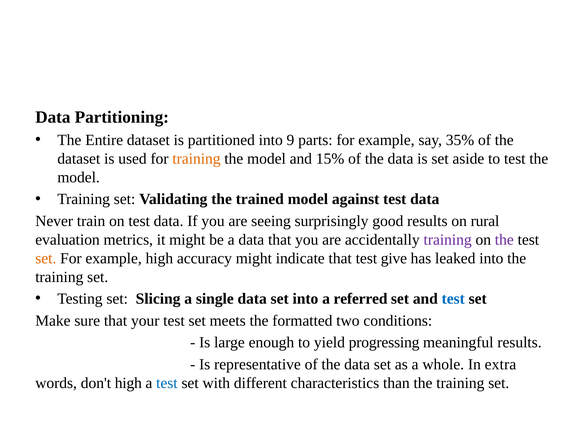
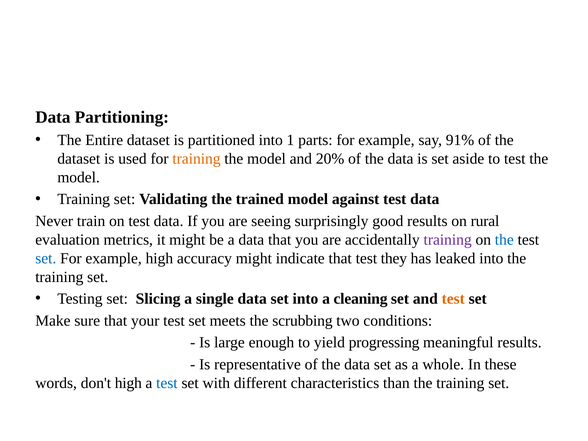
9: 9 -> 1 (290, 140)
35%: 35% -> 91% (460, 140)
15%: 15% -> 20% (330, 159)
the colour: purple -> blue (504, 240)
set colour: orange -> blue (46, 258)
give: give -> they (394, 258)
referred: referred -> cleaning (361, 299)
test colour: blue -> orange (453, 299)
formatted: formatted -> scrubbing (302, 321)
extra: extra -> these (501, 364)
